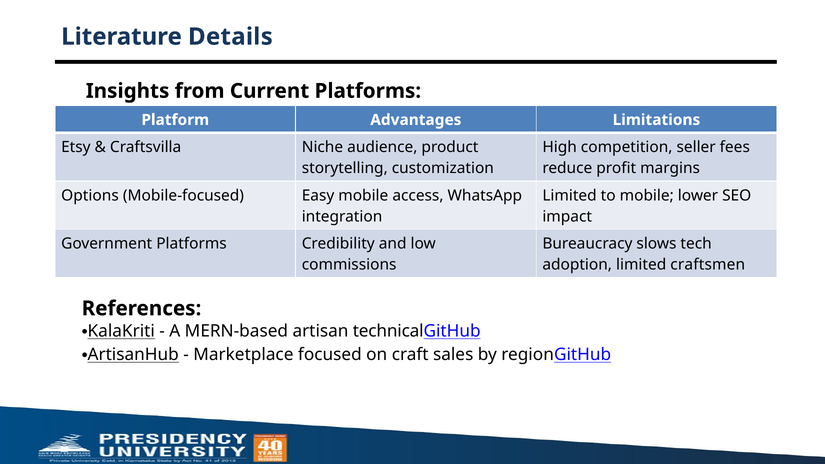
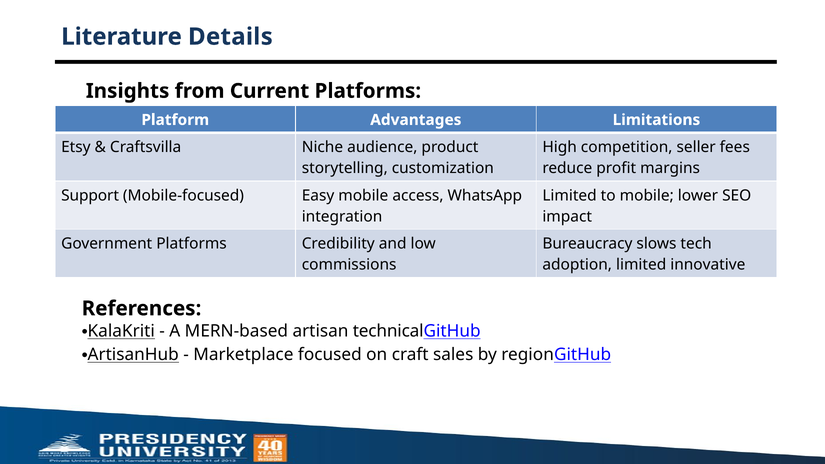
Options: Options -> Support (90, 195)
craftsmen: craftsmen -> innovative (708, 265)
